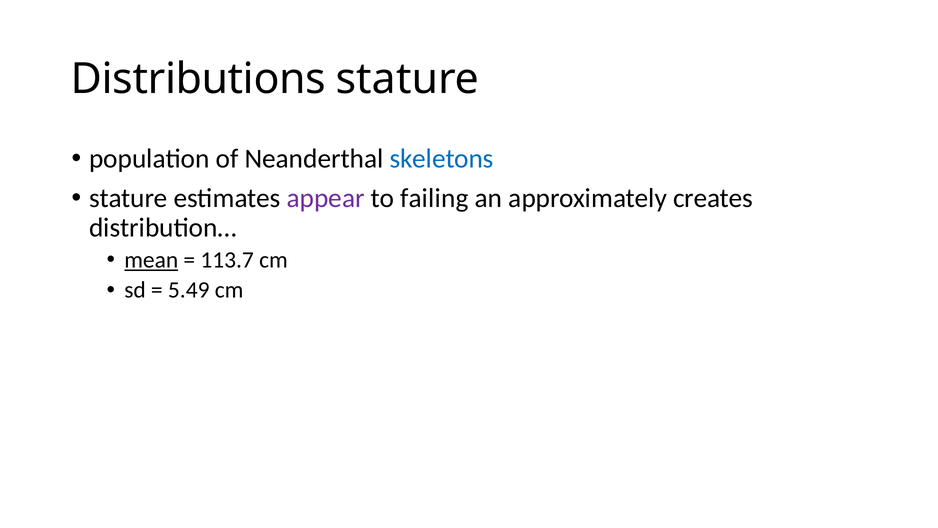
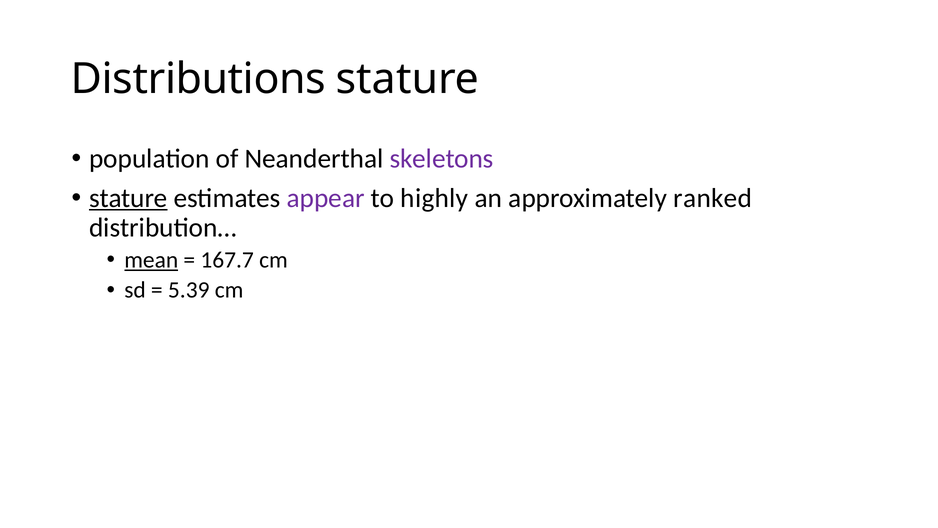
skeletons colour: blue -> purple (442, 159)
stature underline: none -> present (128, 198)
failing: failing -> highly (434, 198)
creates: creates -> ranked (713, 198)
113.7: 113.7 -> 167.7 (227, 260)
5.49: 5.49 -> 5.39 (189, 290)
